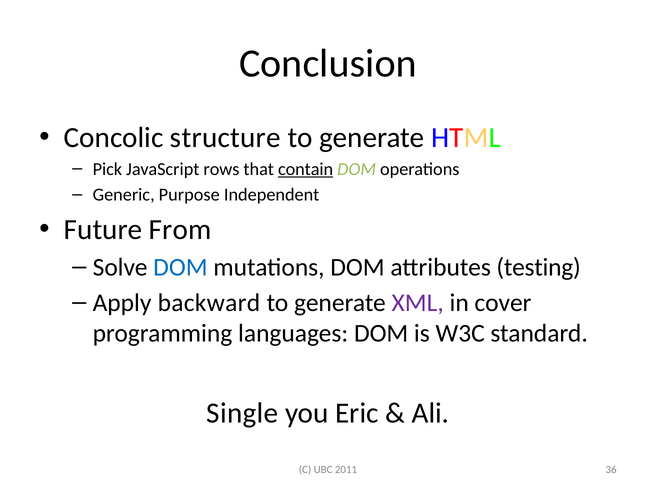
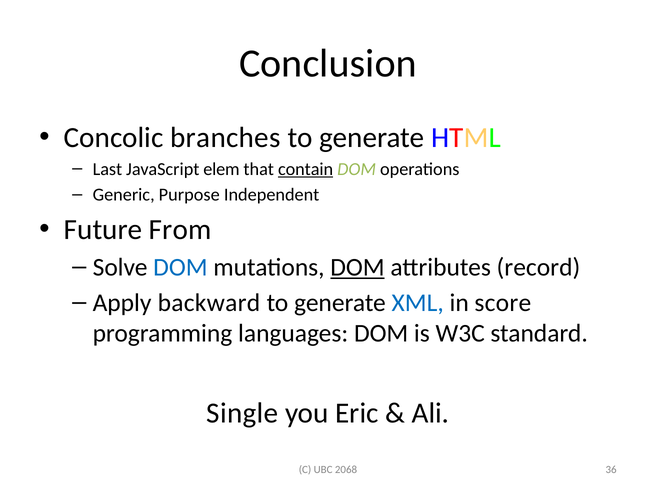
structure: structure -> branches (225, 138)
Pick: Pick -> Last (107, 169)
rows: rows -> elem (222, 169)
DOM underline: none -> present (357, 267)
testing: testing -> record (538, 267)
XML colour: purple -> blue (418, 303)
cover: cover -> score (503, 303)
2011: 2011 -> 2068 (346, 470)
